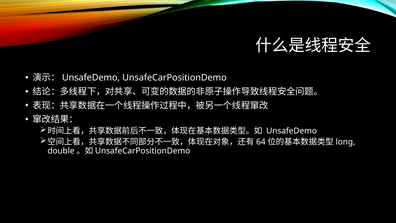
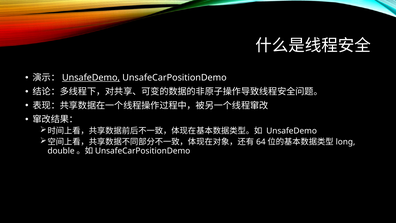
UnsafeDemo underline: none -> present (91, 78)
